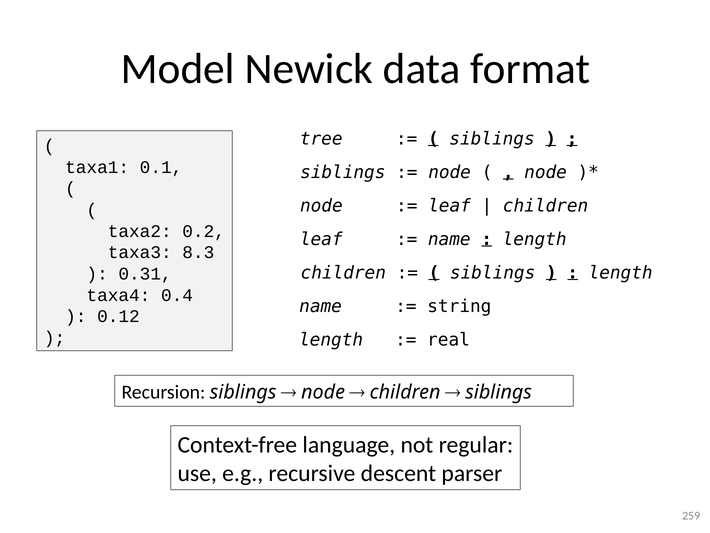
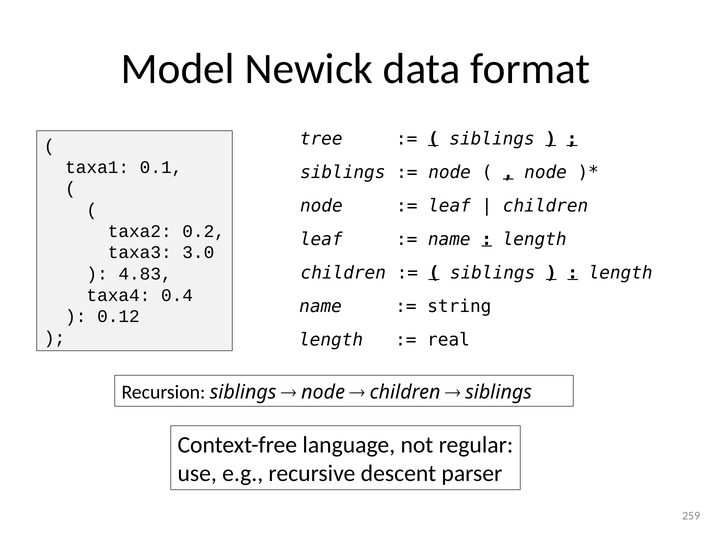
8.3: 8.3 -> 3.0 (198, 252)
0.31: 0.31 -> 4.83 (145, 274)
